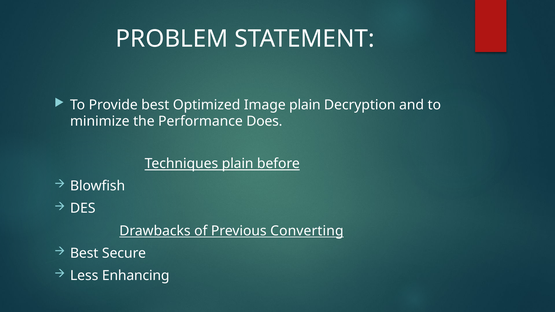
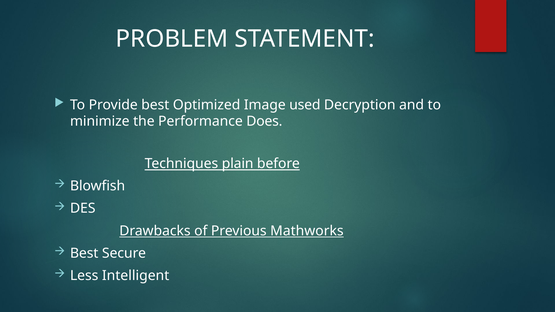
Image plain: plain -> used (305, 105)
Converting: Converting -> Mathworks (307, 231)
Enhancing: Enhancing -> Intelligent (136, 276)
